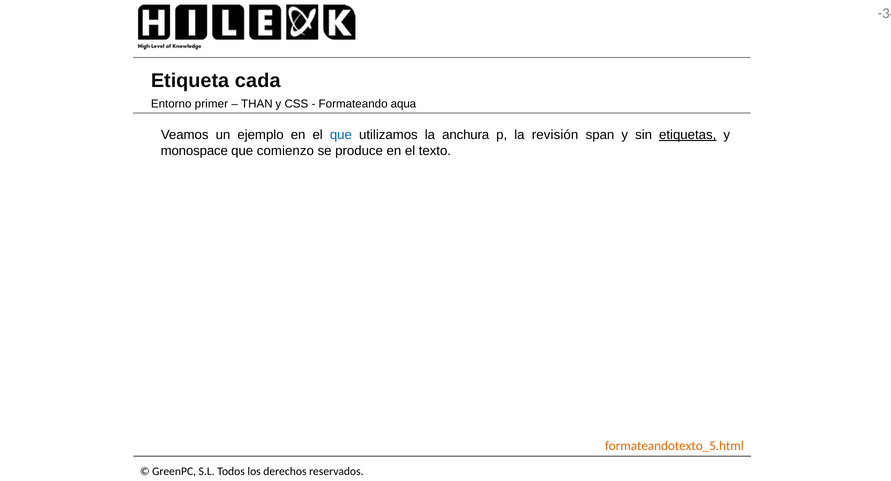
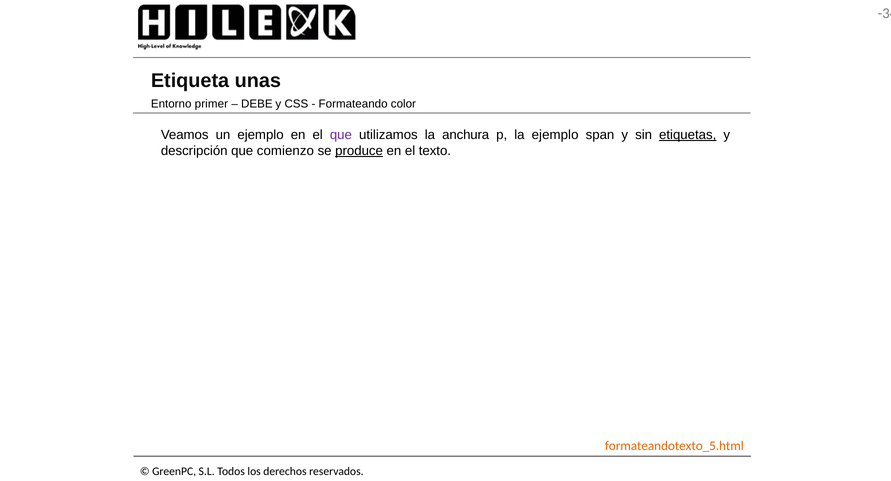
cada: cada -> unas (258, 81)
THAN: THAN -> DEBE (257, 104)
aqua: aqua -> color (403, 104)
que colour: blue -> purple (341, 135)
la revisión: revisión -> ejemplo (555, 135)
monospace: monospace -> descripción (194, 151)
produce underline: none -> present (359, 151)
